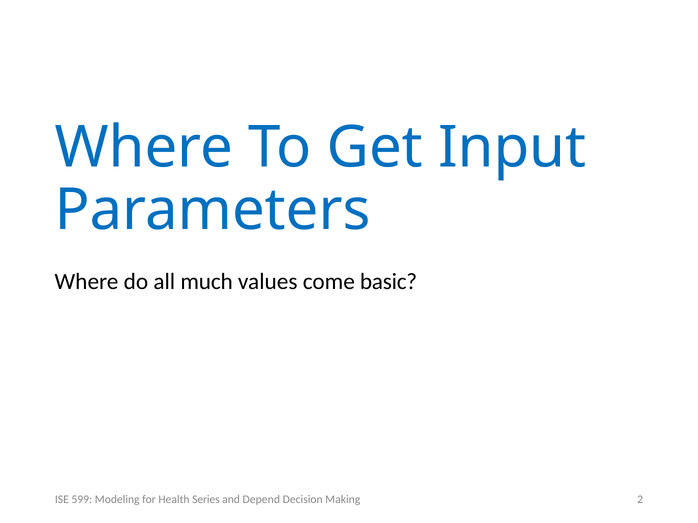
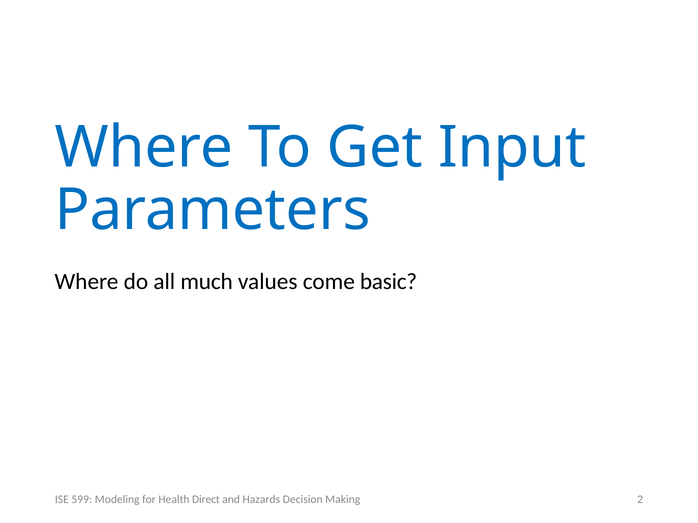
Series: Series -> Direct (206, 500)
Depend: Depend -> Hazards (261, 500)
